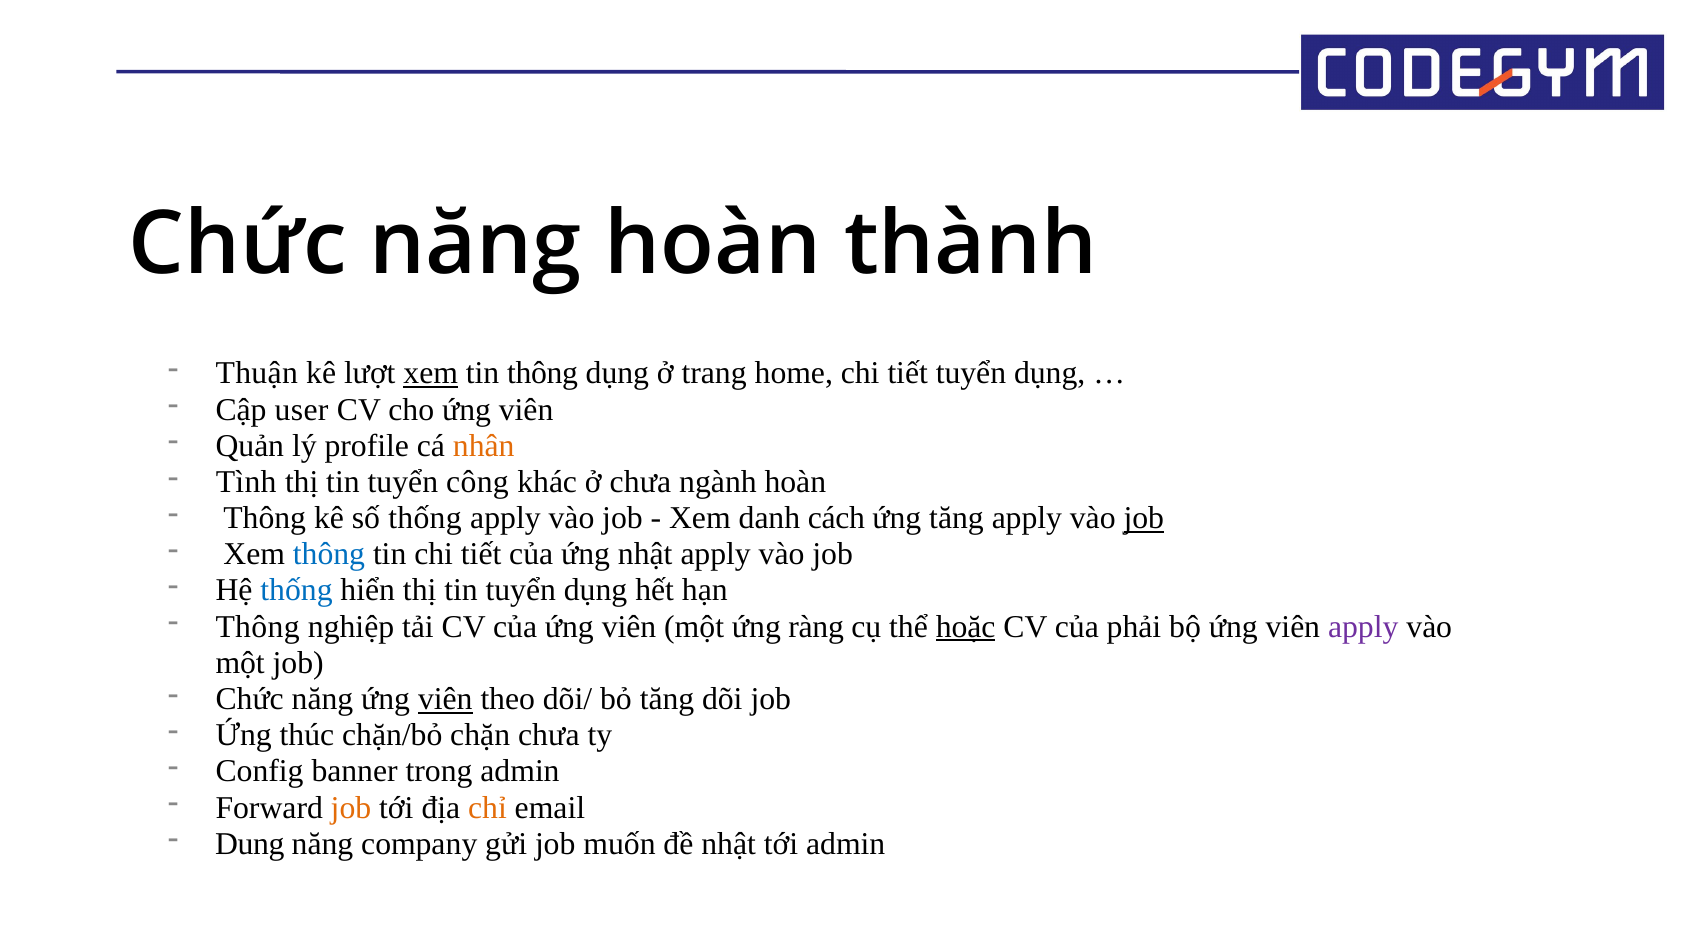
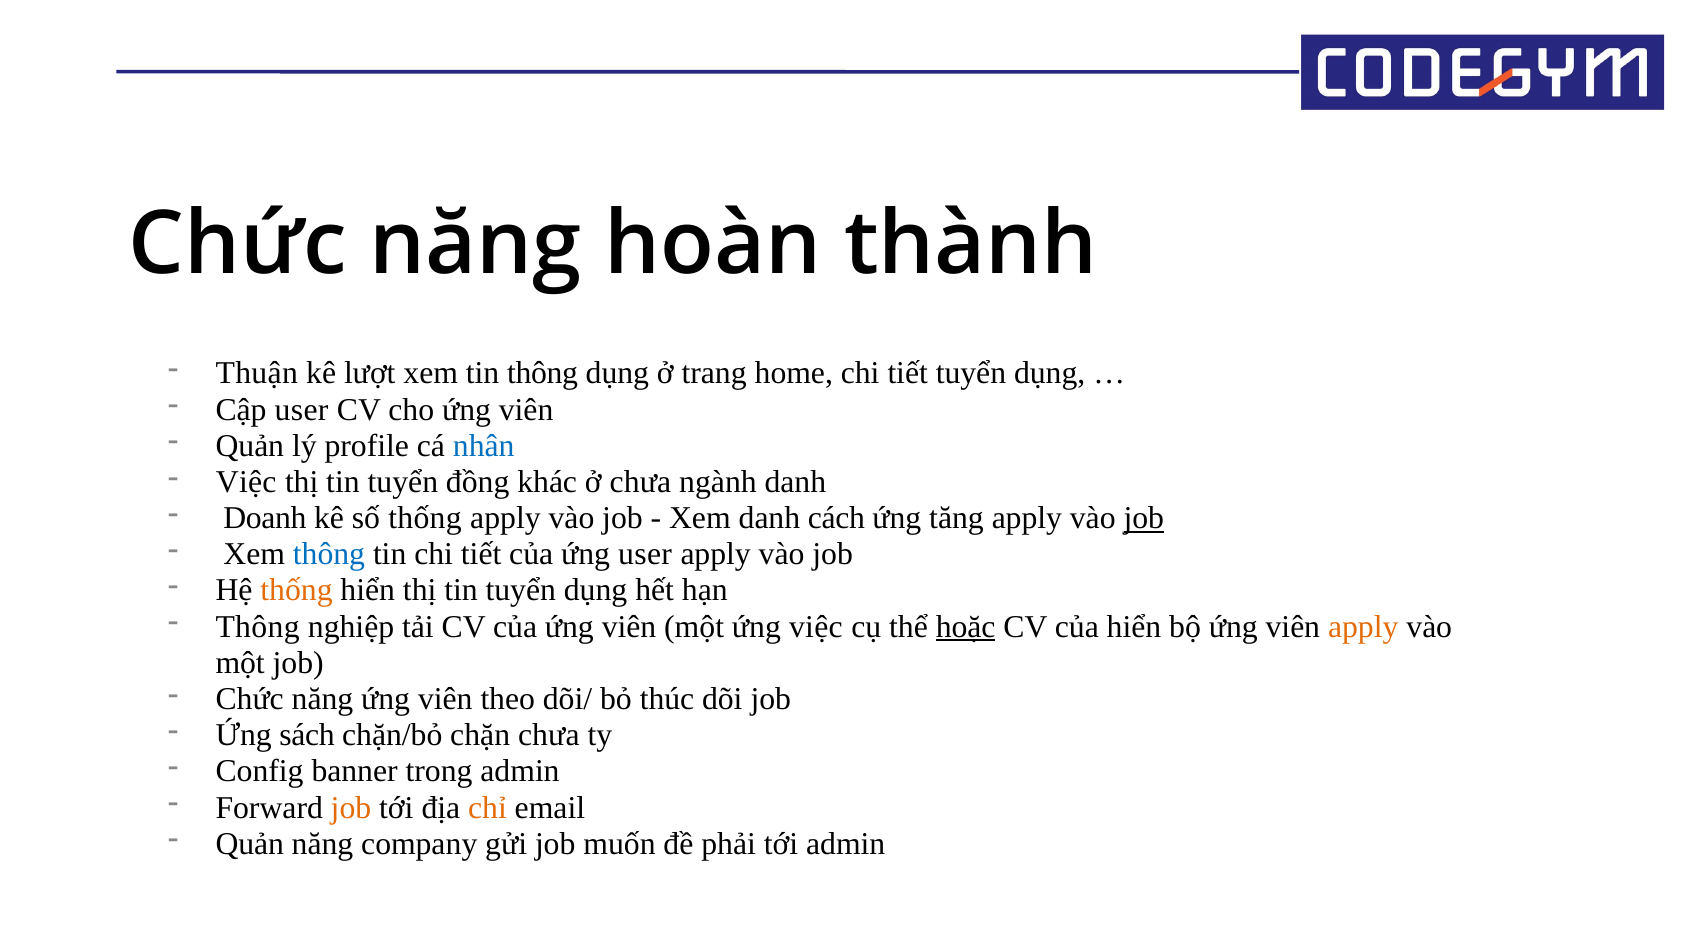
xem underline: present -> none (431, 373)
nhân colour: orange -> blue (484, 446)
Tình: Tình -> Việc (246, 482)
công: công -> đồng (478, 482)
ngành hoàn: hoàn -> danh (795, 482)
Thông: Thông -> Doanh (265, 518)
ứng nhật: nhật -> user (645, 554)
thống colour: blue -> orange (297, 590)
ứng ràng: ràng -> việc (816, 627)
của phải: phải -> hiển (1134, 627)
apply colour: purple -> orange (1363, 627)
viên underline: present -> none (445, 699)
bỏ tăng: tăng -> thúc (667, 699)
thúc: thúc -> sách (307, 735)
Dung: Dung -> Quản (250, 844)
đề nhật: nhật -> phải (729, 844)
